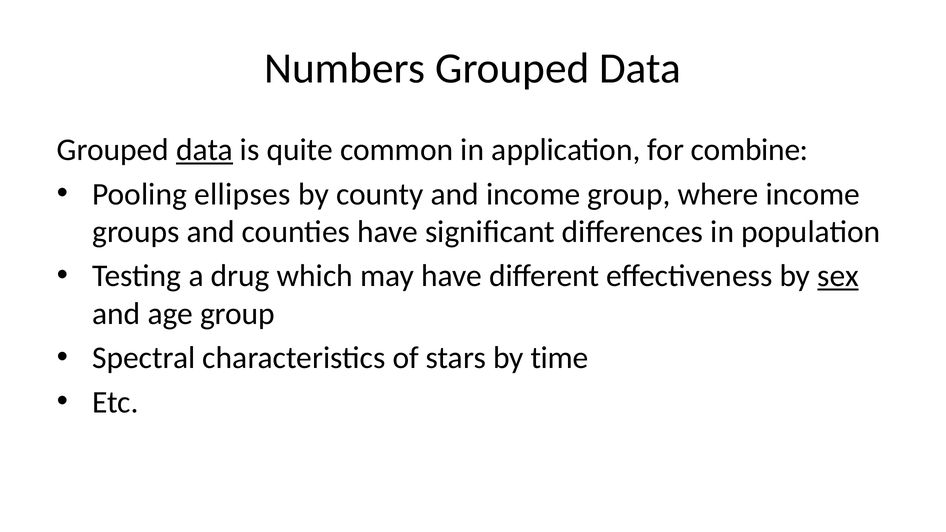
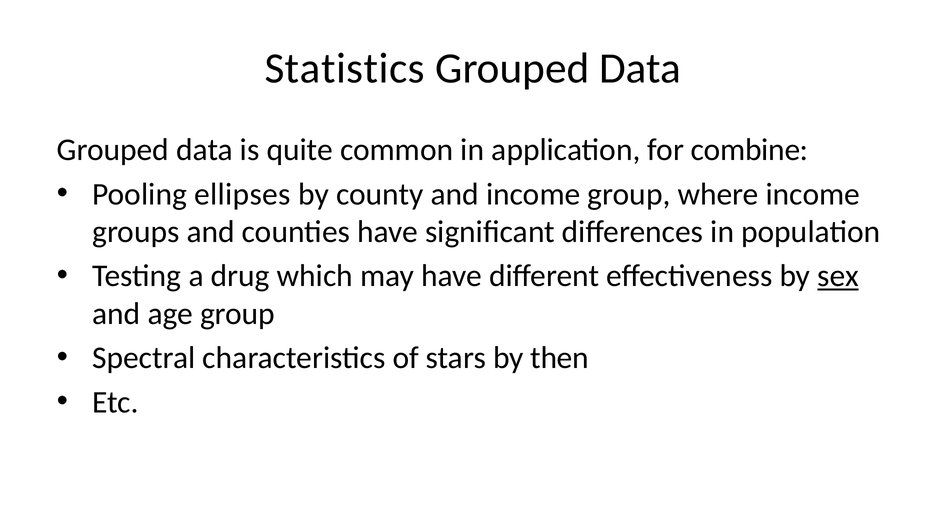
Numbers: Numbers -> Statistics (345, 69)
data underline: present -> none (205, 150)
time: time -> then (560, 358)
